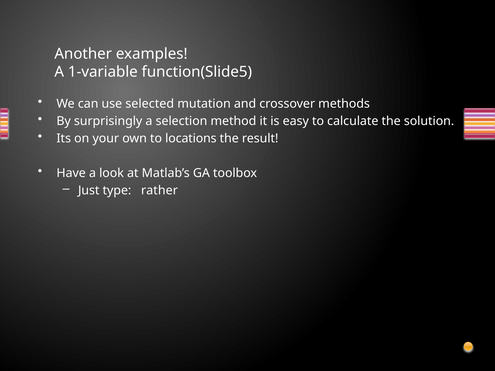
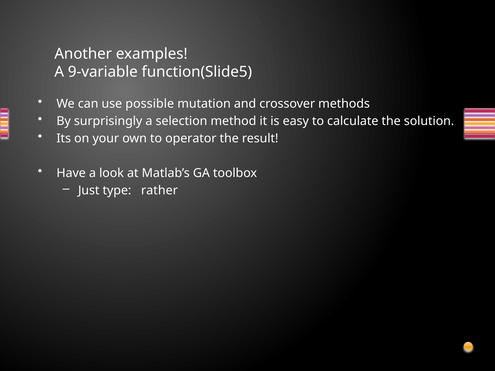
1-variable: 1-variable -> 9-variable (103, 72)
selected: selected -> possible (150, 104)
locations: locations -> operator (191, 139)
